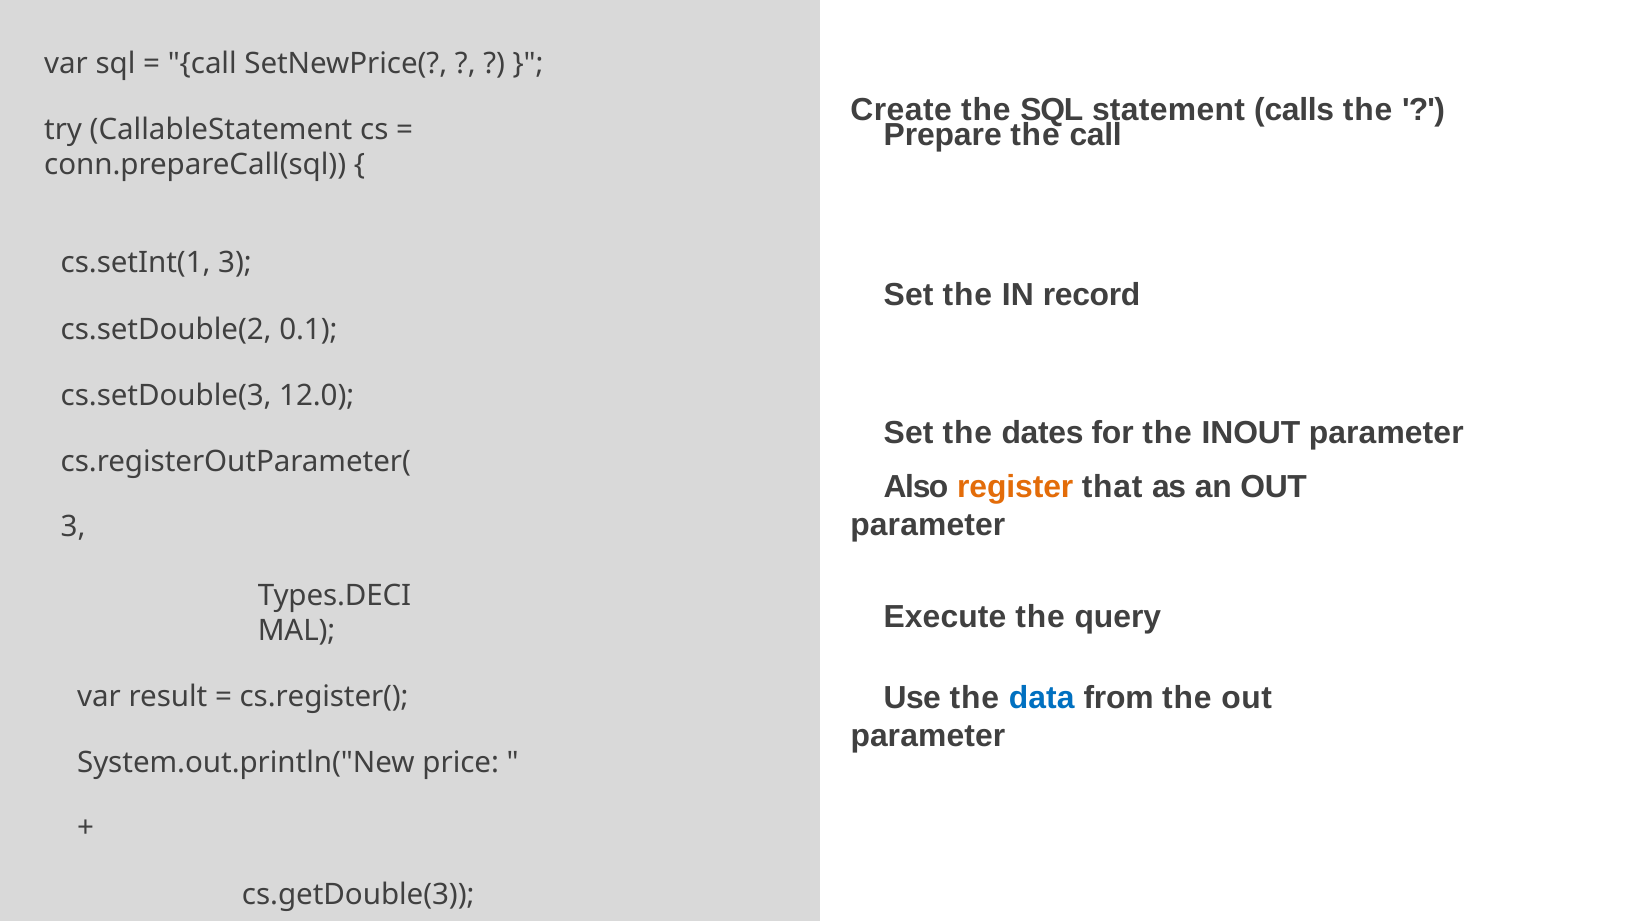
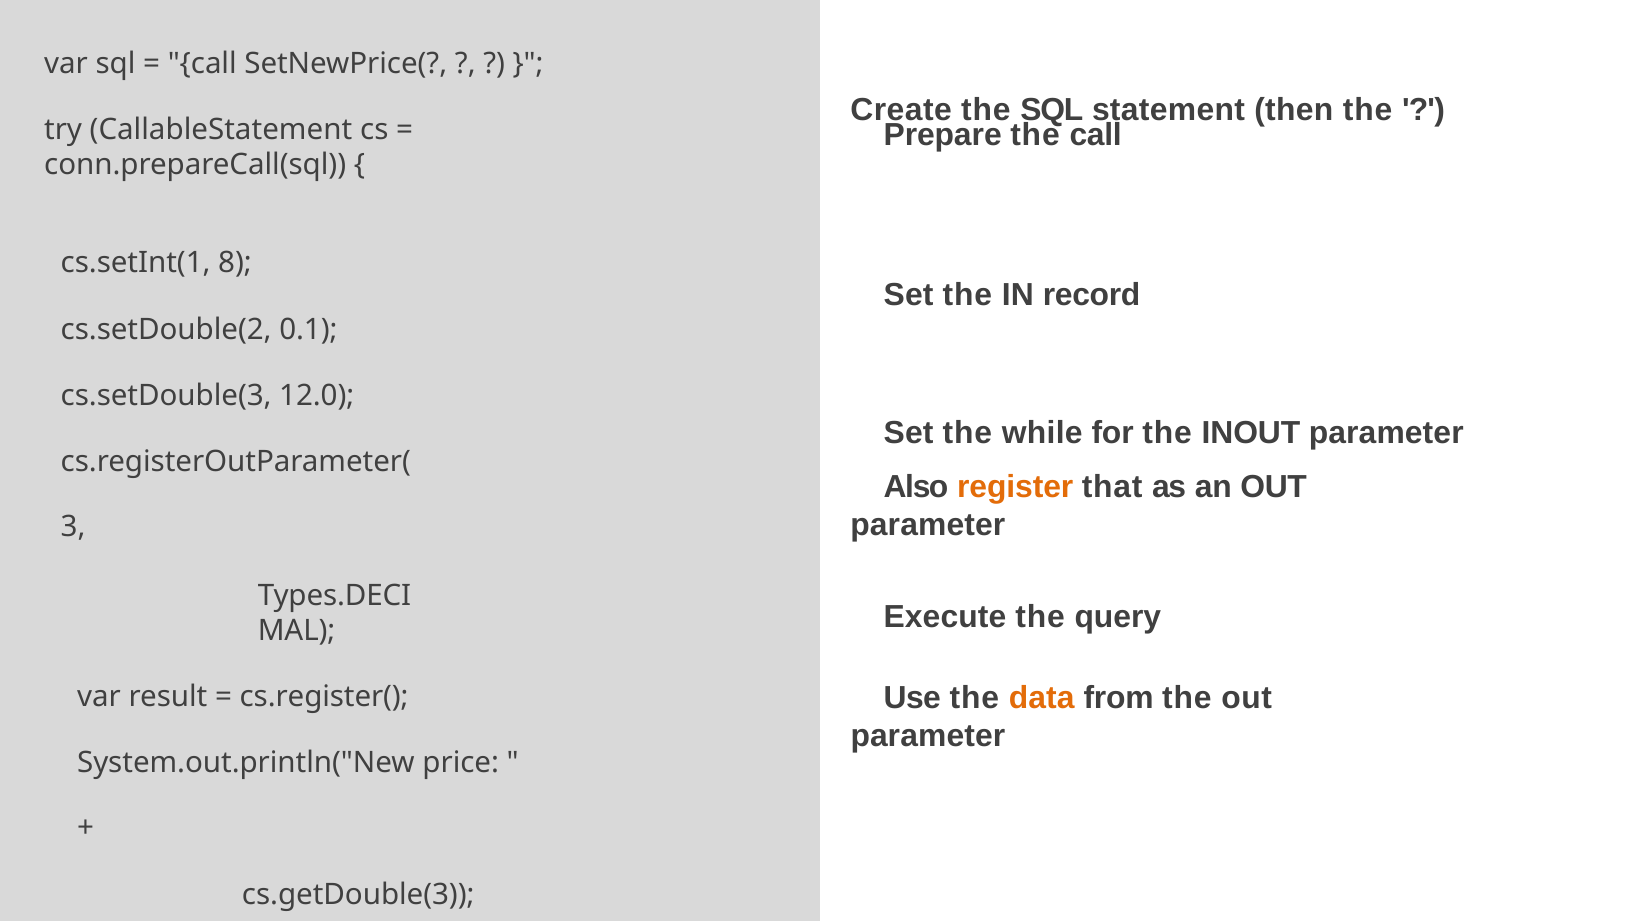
calls: calls -> then (1294, 110)
cs.setInt(1 3: 3 -> 8 (235, 263)
dates: dates -> while (1042, 433)
data colour: blue -> orange (1042, 698)
